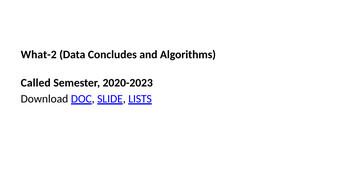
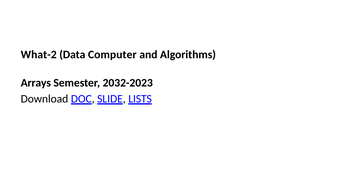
Concludes: Concludes -> Computer (112, 55)
Called: Called -> Arrays (36, 83)
2020-2023: 2020-2023 -> 2032-2023 (128, 83)
